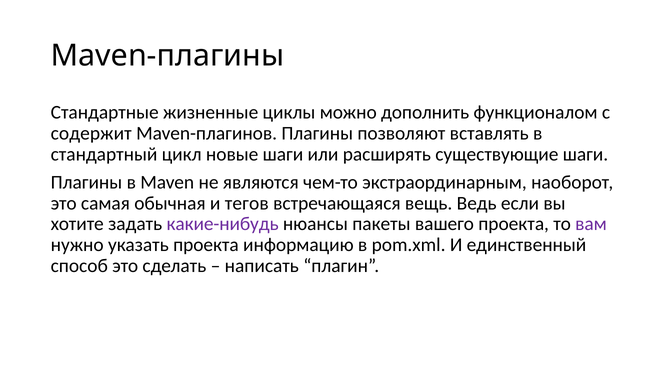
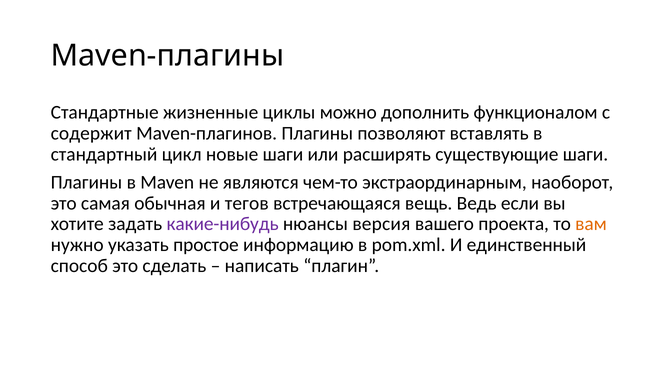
пакеты: пакеты -> версия (381, 224)
вам colour: purple -> orange (591, 224)
указать проекта: проекта -> простое (206, 245)
